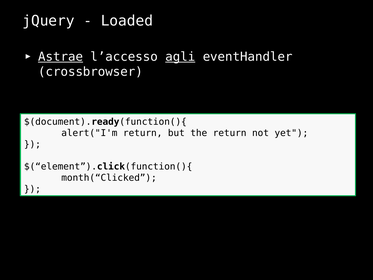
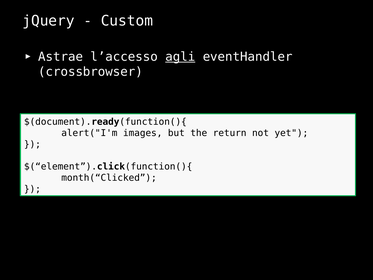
Loaded: Loaded -> Custom (127, 21)
Astrae underline: present -> none (61, 57)
alert("I'm return: return -> images (143, 133)
